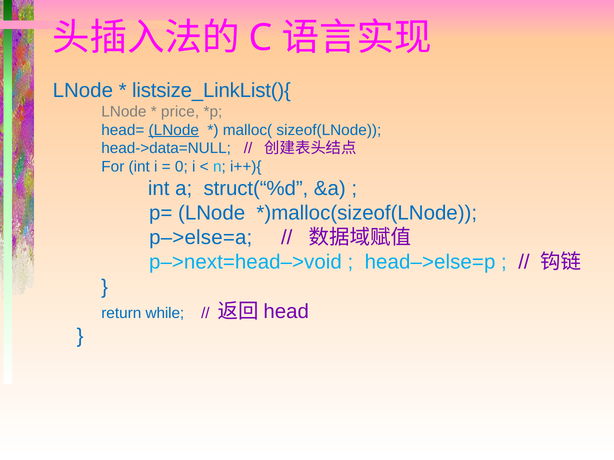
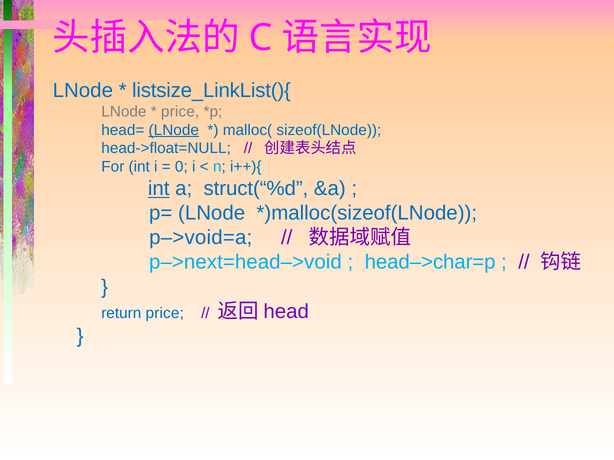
head->data=NULL: head->data=NULL -> head->float=NULL (166, 149)
int underline: none -> present (159, 189)
p–>else=a: p–>else=a -> p–>void=a (201, 238)
head–>else=p: head–>else=p -> head–>char=p (430, 263)
return while: while -> price (165, 313)
